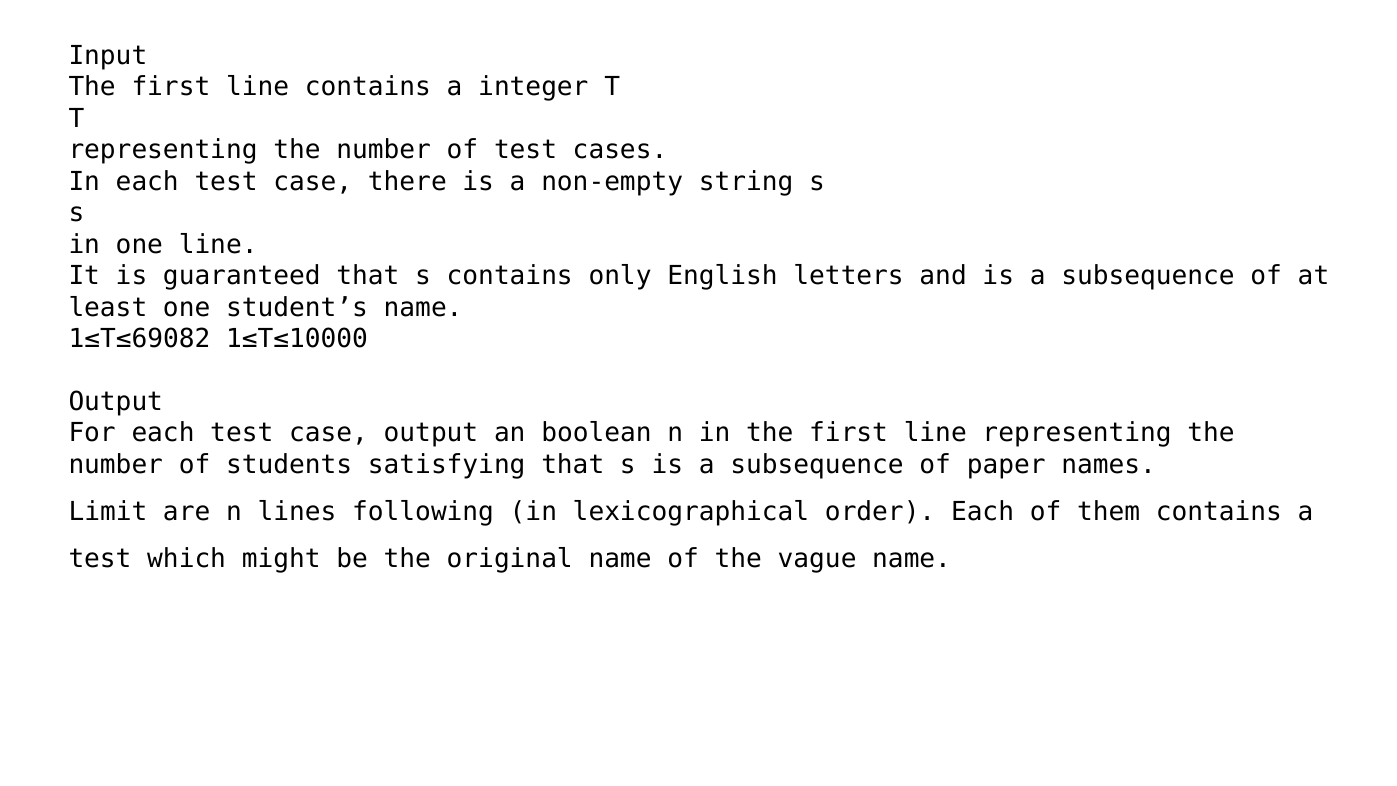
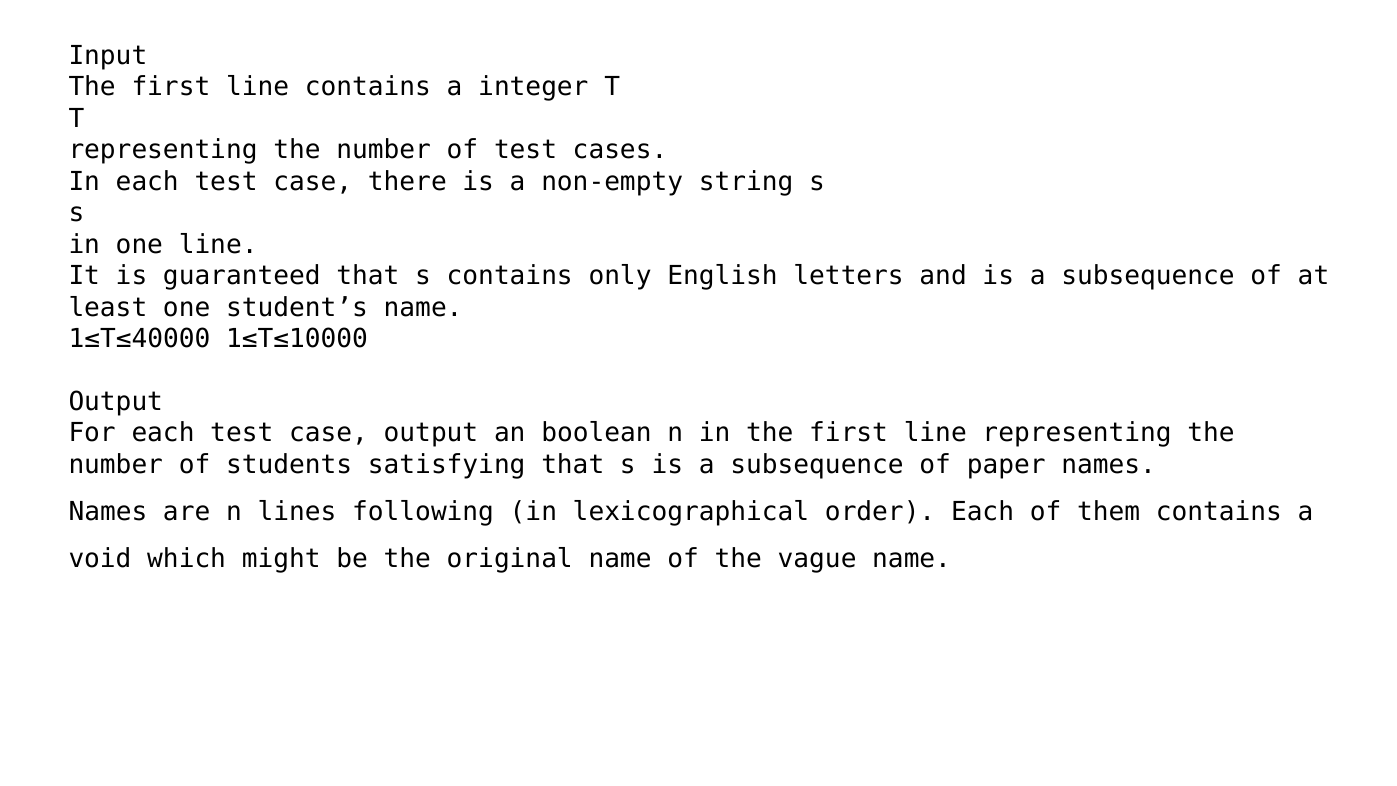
1≤T≤69082: 1≤T≤69082 -> 1≤T≤40000 (139, 339)
Limit: Limit -> Names (108, 512)
test: test -> void (100, 559)
